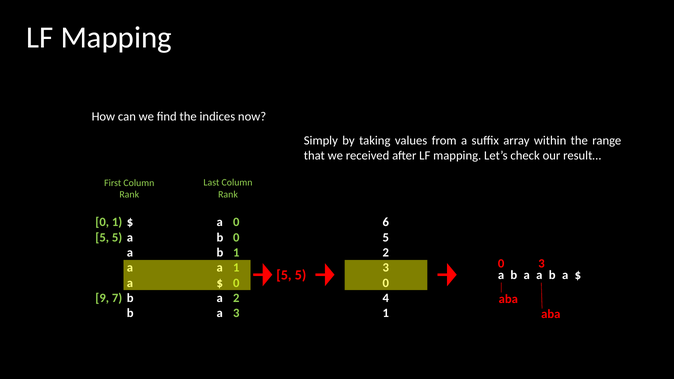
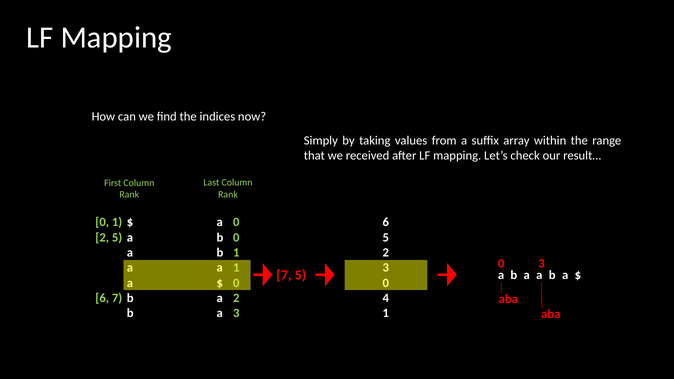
5: 5 -> 2 (102, 237)
5: 5 -> 7 (284, 275)
9: 9 -> 6 (102, 298)
